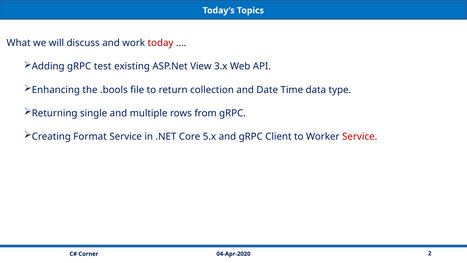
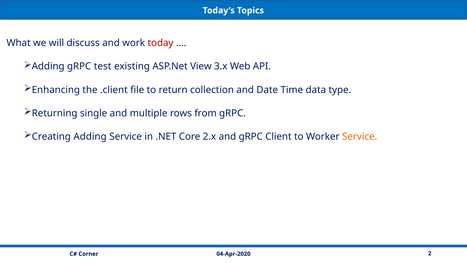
.bools: .bools -> .client (114, 90)
Creating Format: Format -> Adding (90, 136)
5.x: 5.x -> 2.x (209, 136)
Service colour: red -> orange (360, 136)
